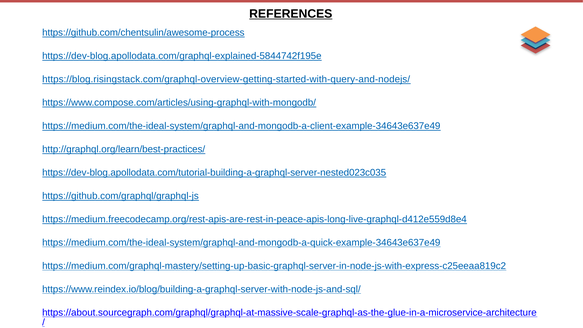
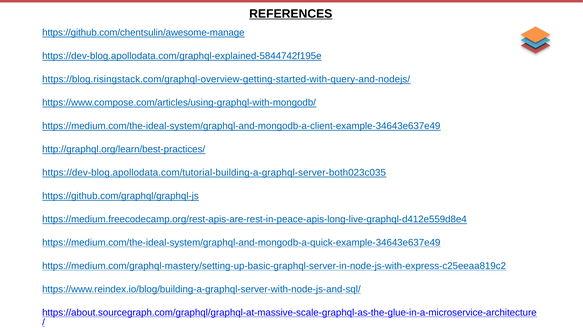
https://github.com/chentsulin/awesome-process: https://github.com/chentsulin/awesome-process -> https://github.com/chentsulin/awesome-manage (143, 33)
https://dev-blog.apollodata.com/tutorial-building-a-graphql-server-nested023c035: https://dev-blog.apollodata.com/tutorial-building-a-graphql-server-nested023c035 -> https://dev-blog.apollodata.com/tutorial-building-a-graphql-server-both023c035 (214, 173)
